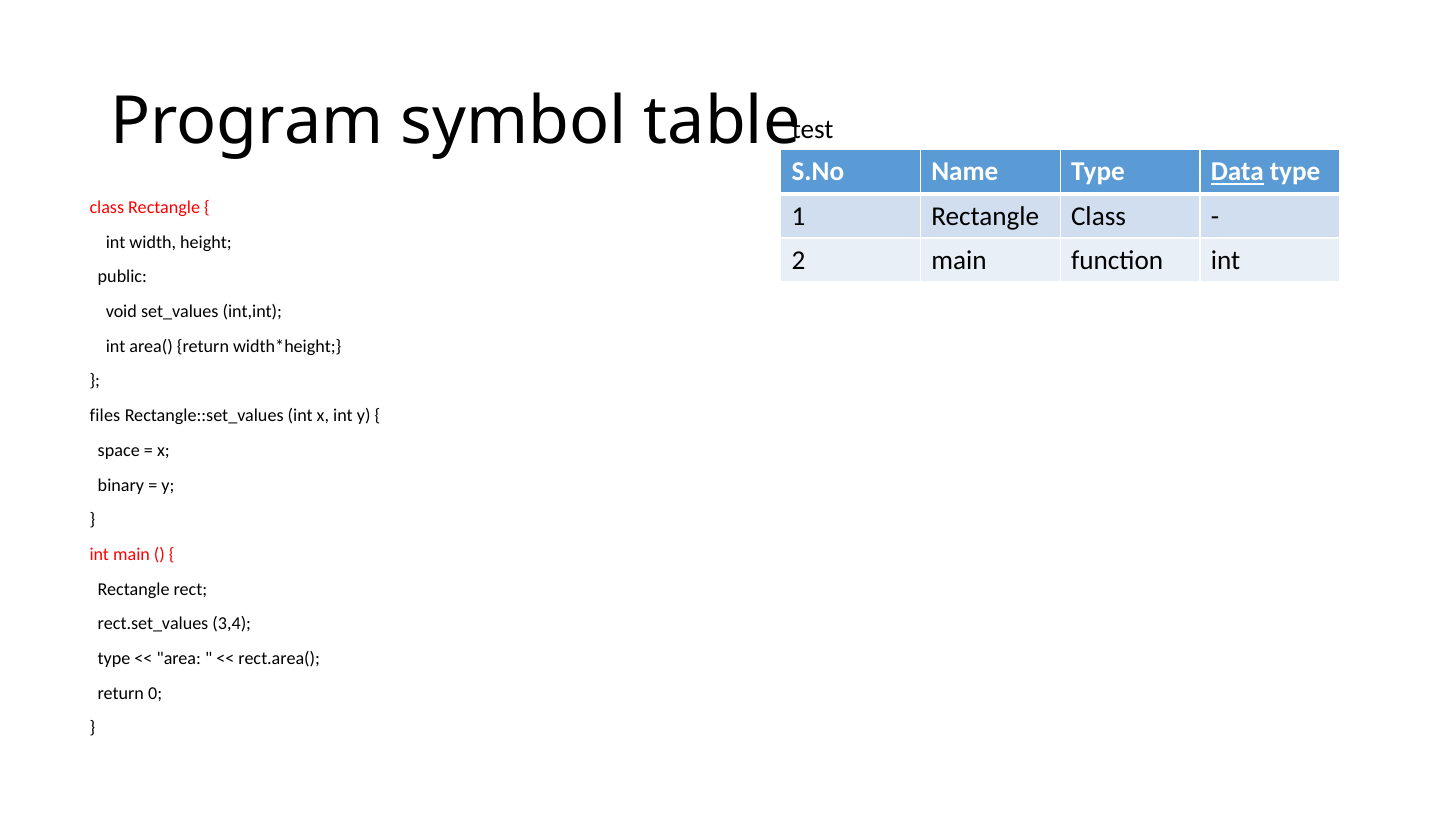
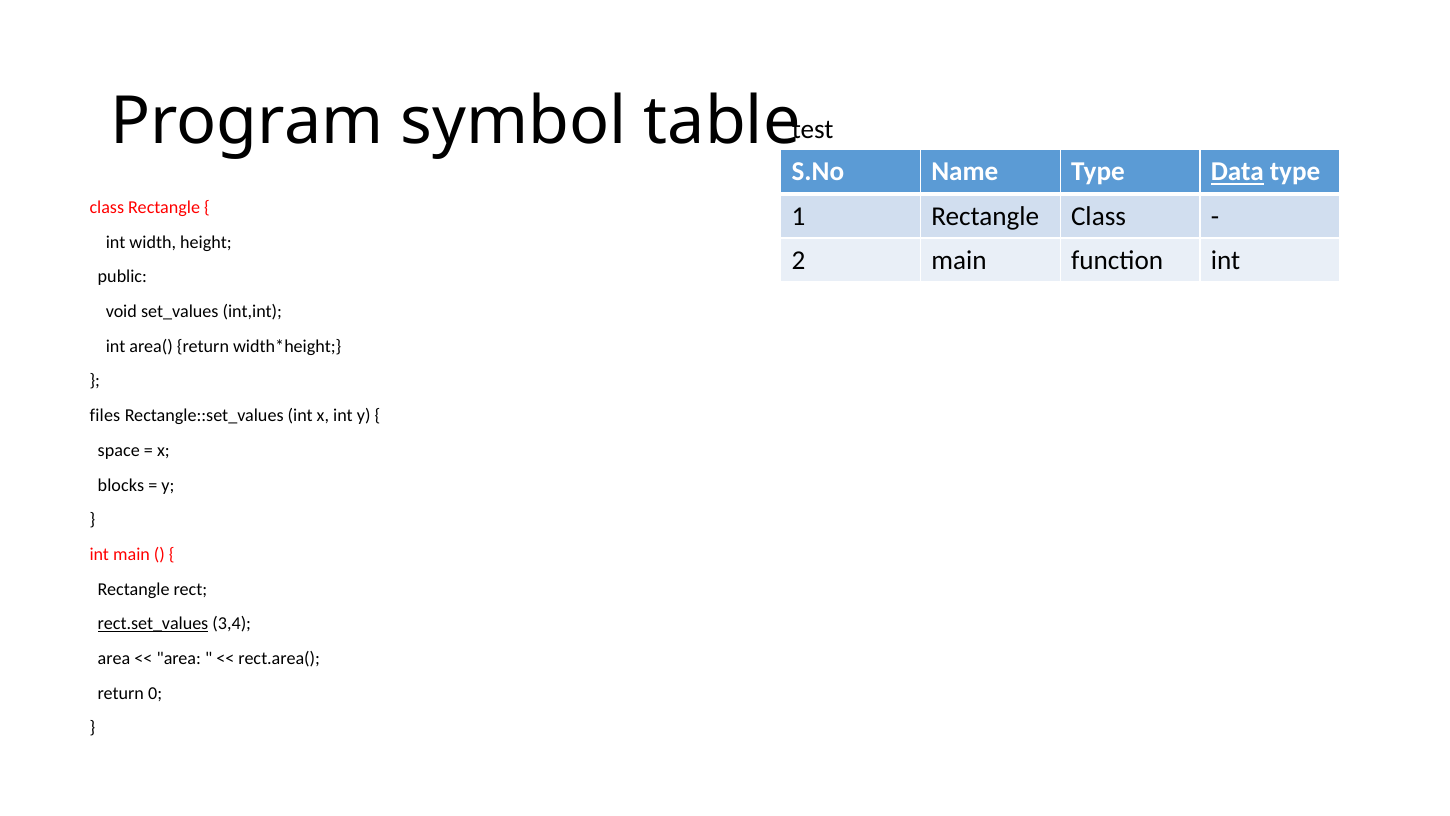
binary: binary -> blocks (121, 485)
rect.set_values underline: none -> present (153, 624)
type: type -> area (114, 658)
